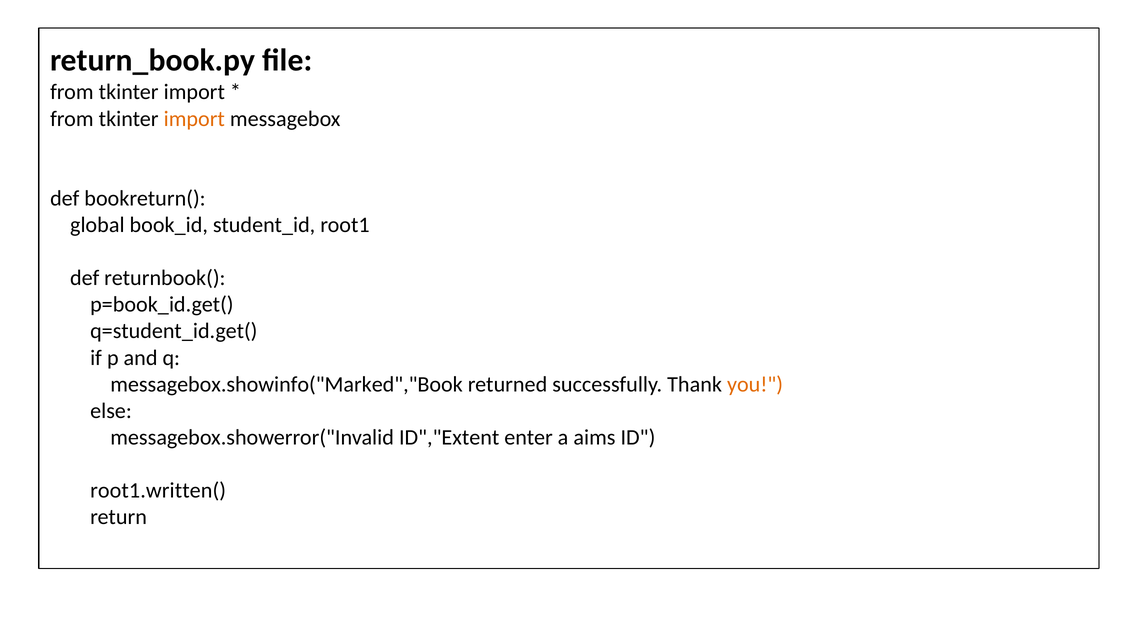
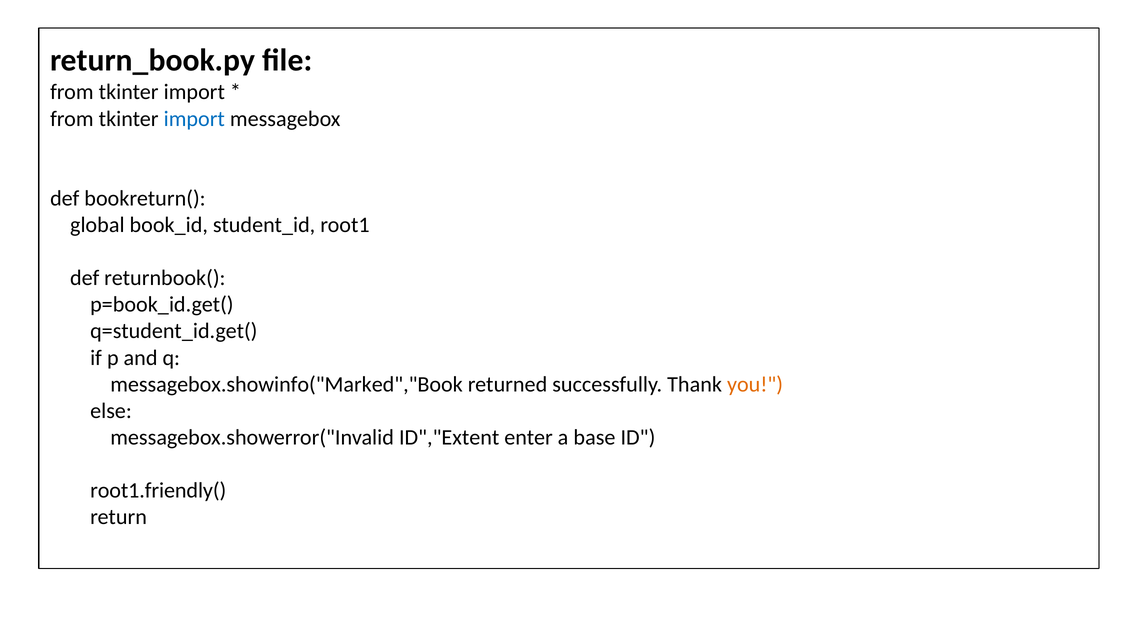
import colour: orange -> blue (194, 119)
aims: aims -> base (594, 438)
root1.written(: root1.written( -> root1.friendly( (158, 491)
